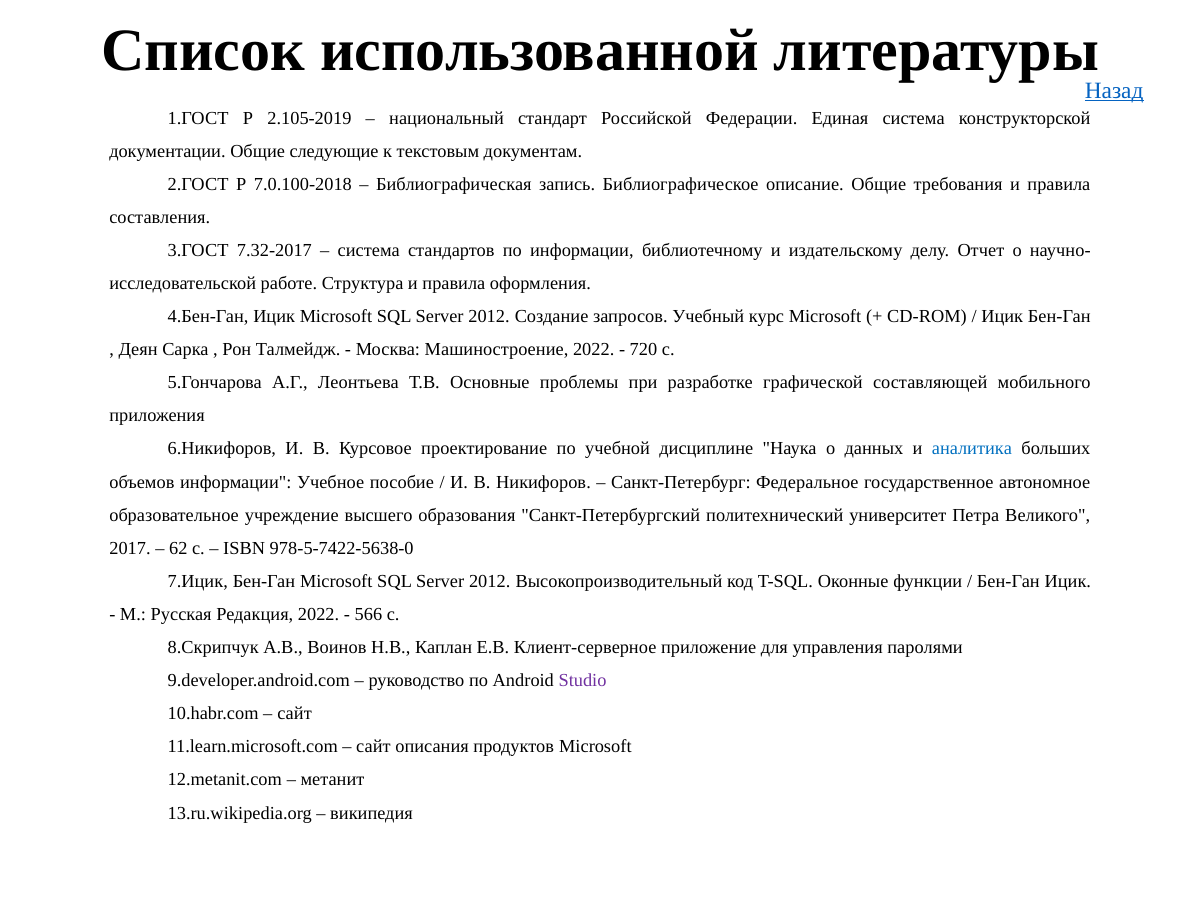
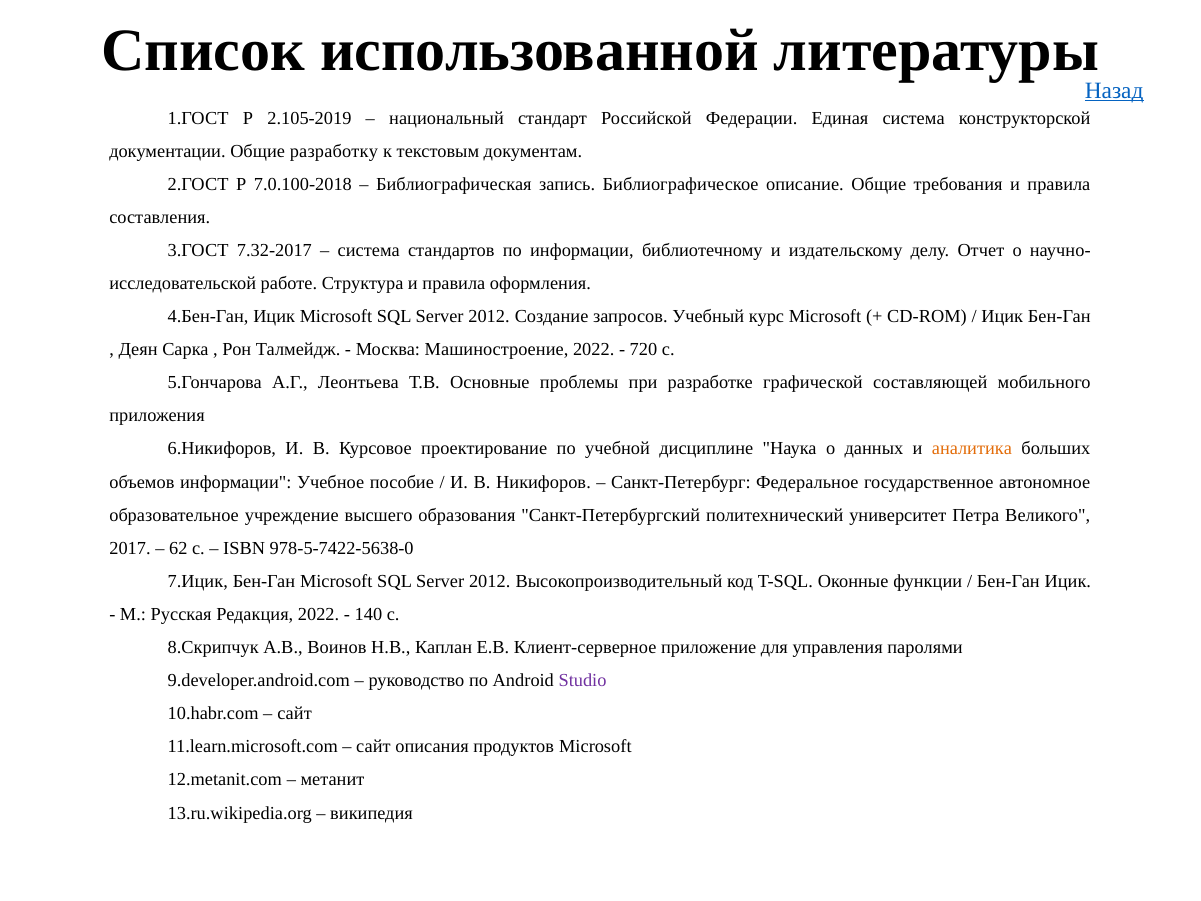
следующие: следующие -> разработку (334, 151)
аналитика colour: blue -> orange (972, 449)
566: 566 -> 140 (368, 614)
